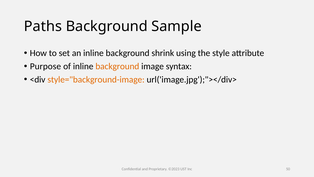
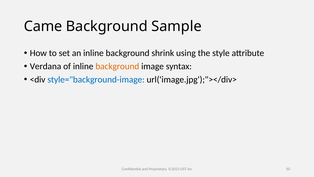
Paths: Paths -> Came (43, 26)
Purpose: Purpose -> Verdana (46, 66)
style="background-image colour: orange -> blue (96, 79)
